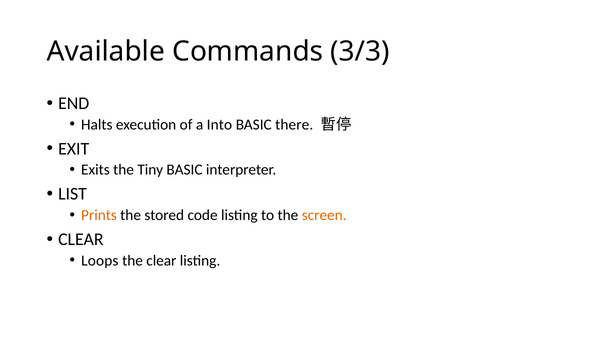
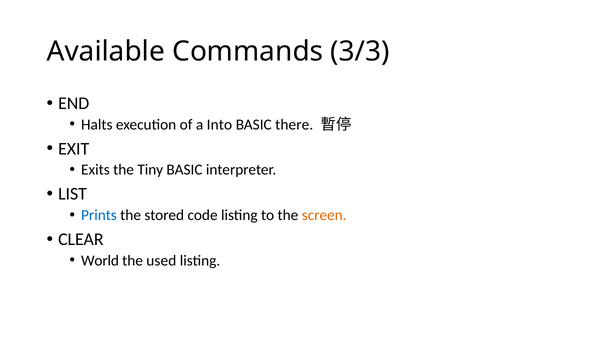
Prints colour: orange -> blue (99, 215)
Loops: Loops -> World (100, 261)
the clear: clear -> used (161, 261)
